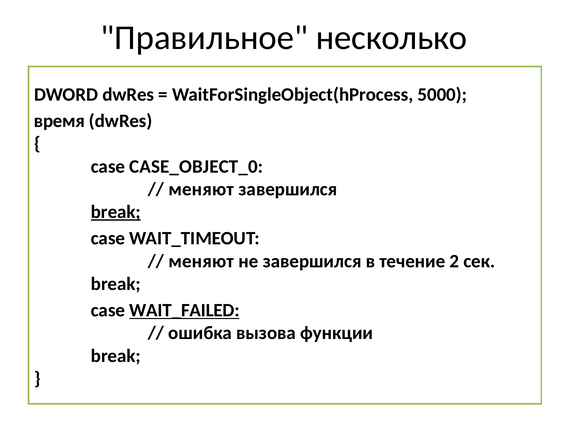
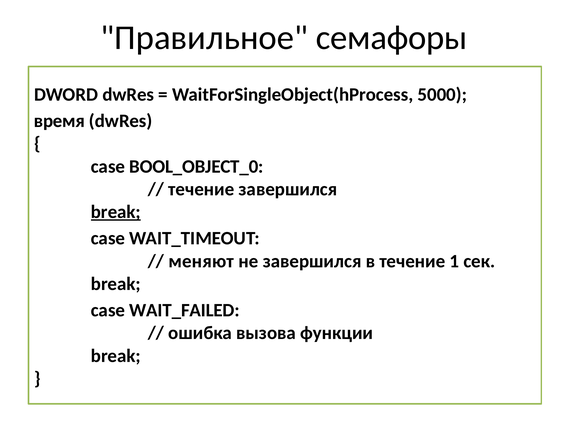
несколько: несколько -> семафоры (392, 38)
CASE_OBJECT_0: CASE_OBJECT_0 -> BOOL_OBJECT_0 (196, 166)
меняют: меняют -> течение (201, 189)
2: 2 -> 1 (454, 261)
WAIT_FAILED underline: present -> none (184, 310)
